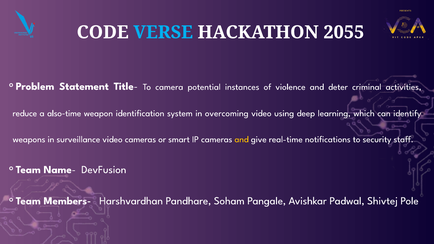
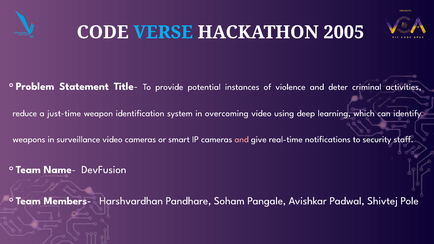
2055: 2055 -> 2005 (344, 32)
camera: camera -> provide (169, 87)
also-time: also-time -> just-time (64, 113)
and colour: yellow -> pink (242, 139)
